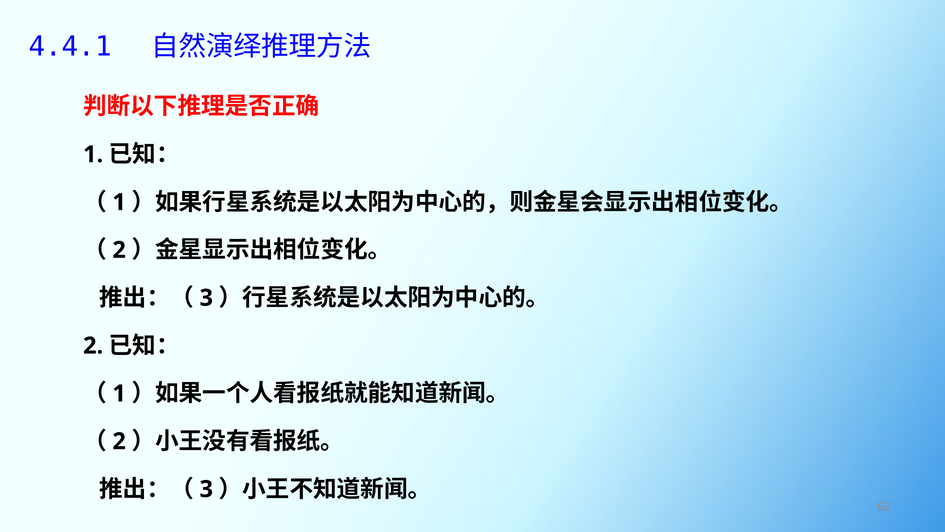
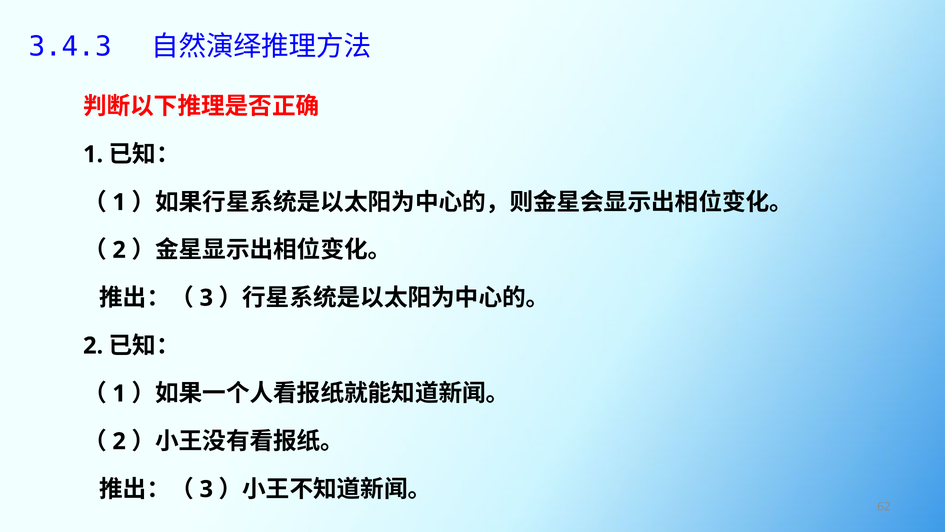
4.4.1: 4.4.1 -> 3.4.3 (70, 47)
